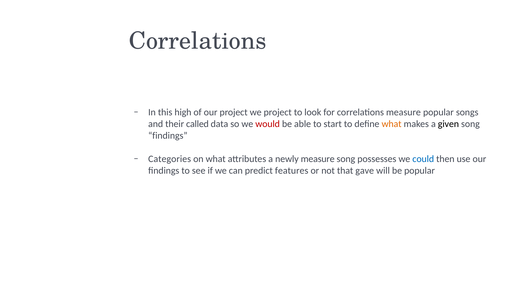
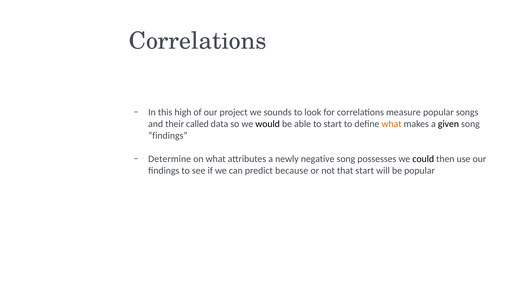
we project: project -> sounds (278, 112)
would colour: red -> black (268, 124)
Categories: Categories -> Determine (170, 159)
newly measure: measure -> negative (318, 159)
could colour: blue -> black (423, 159)
features: features -> because (292, 171)
that gave: gave -> start (365, 171)
